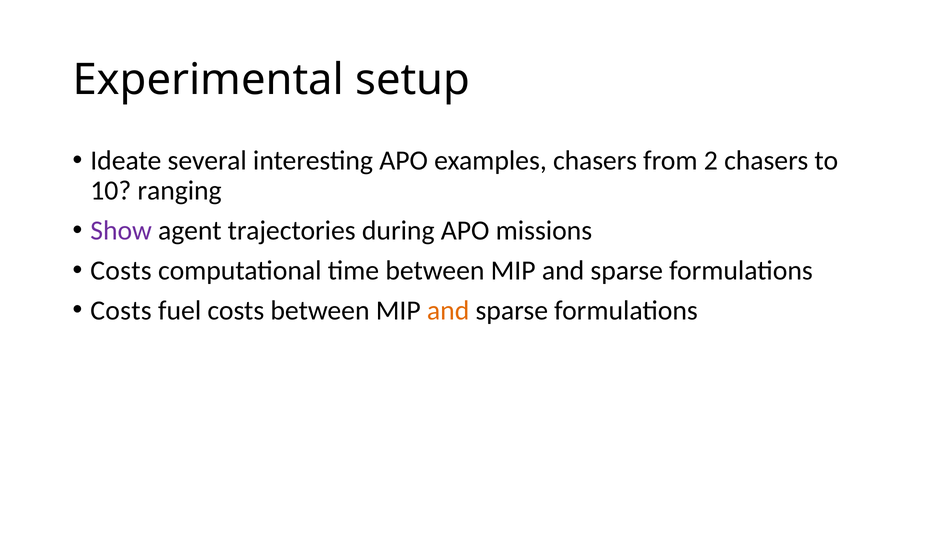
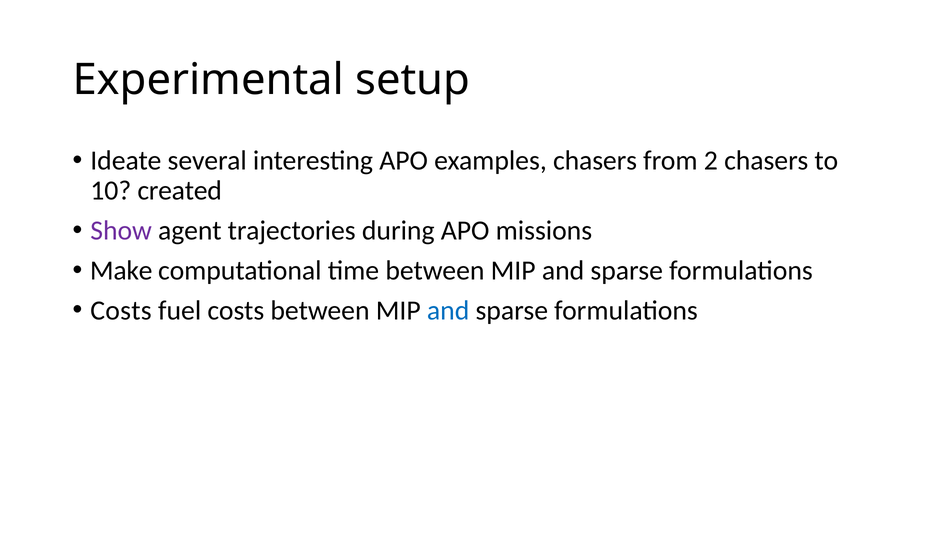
ranging: ranging -> created (180, 191)
Costs: Costs -> Make (121, 270)
and colour: orange -> blue (448, 310)
